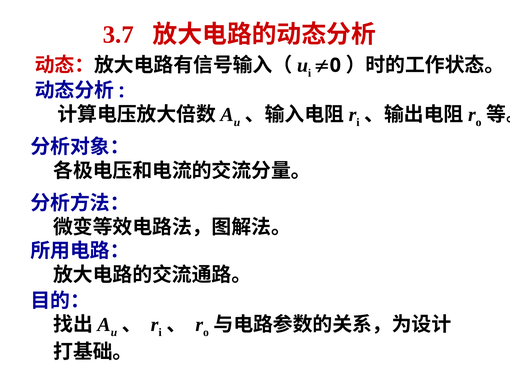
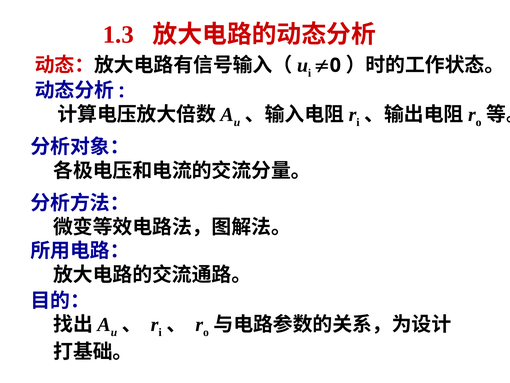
3.7: 3.7 -> 1.3 (118, 35)
